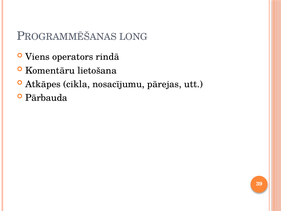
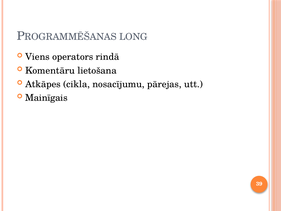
Pārbauda: Pārbauda -> Mainīgais (46, 98)
